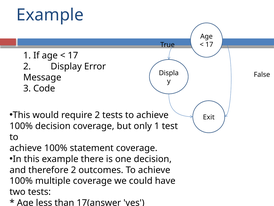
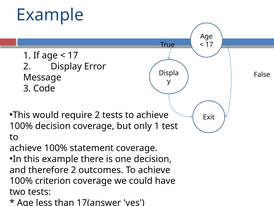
multiple: multiple -> criterion (53, 181)
